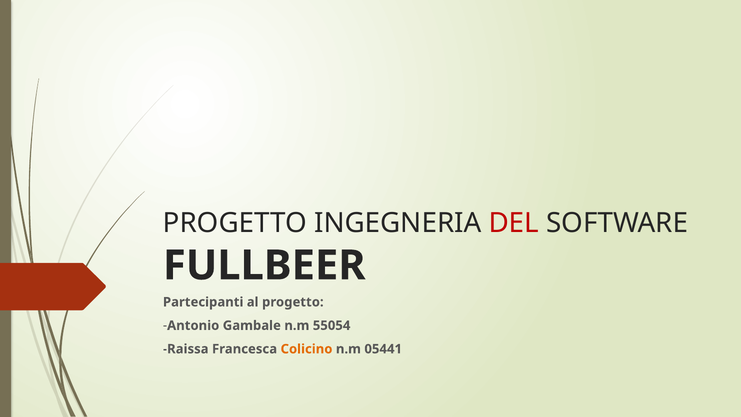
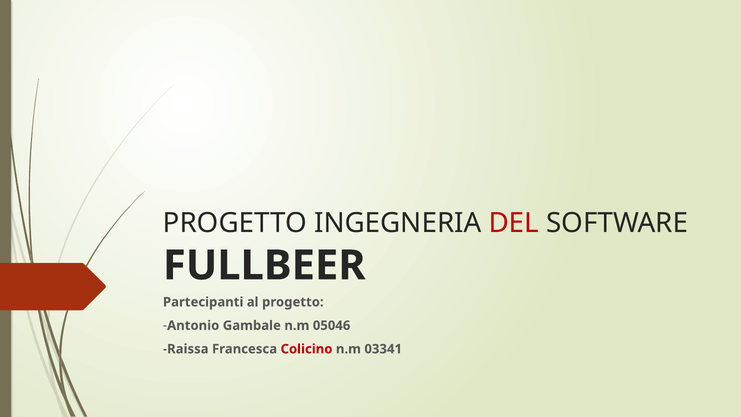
55054: 55054 -> 05046 (332, 325)
Colicino colour: orange -> red (307, 349)
05441: 05441 -> 03341 (383, 349)
